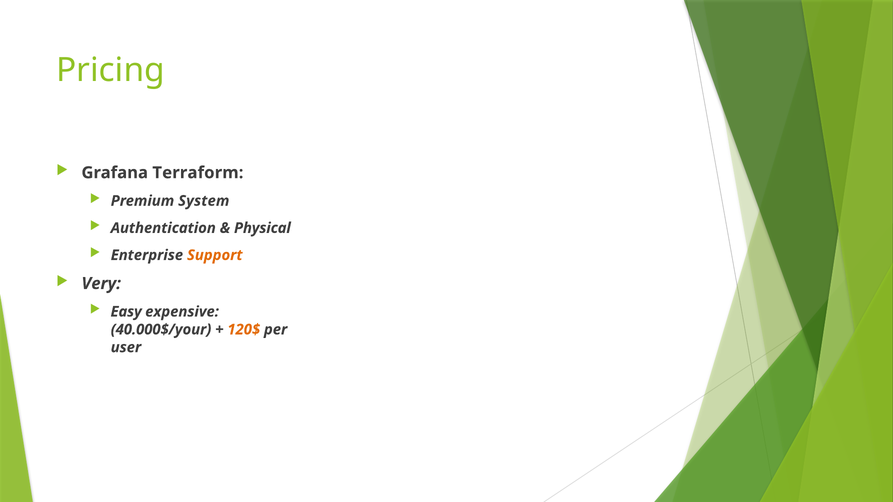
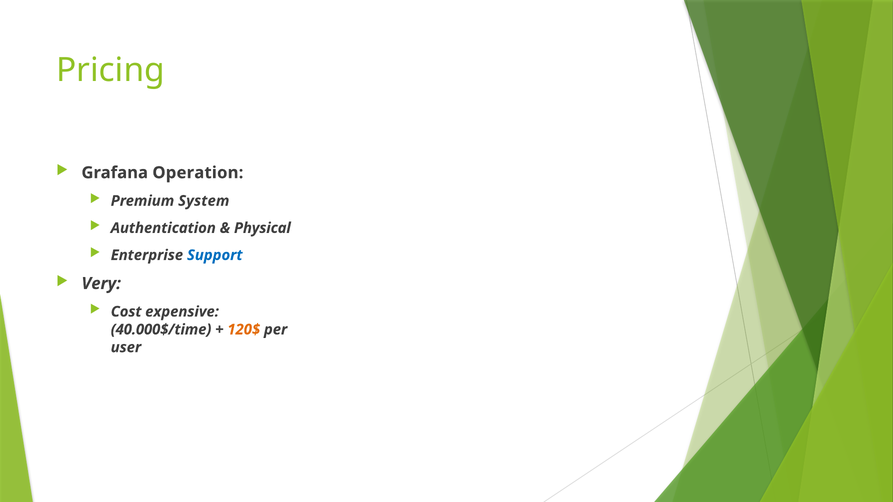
Terraform: Terraform -> Operation (198, 173)
Support colour: orange -> blue (215, 255)
Easy: Easy -> Cost (126, 312)
40.000$/your: 40.000$/your -> 40.000$/time (161, 330)
